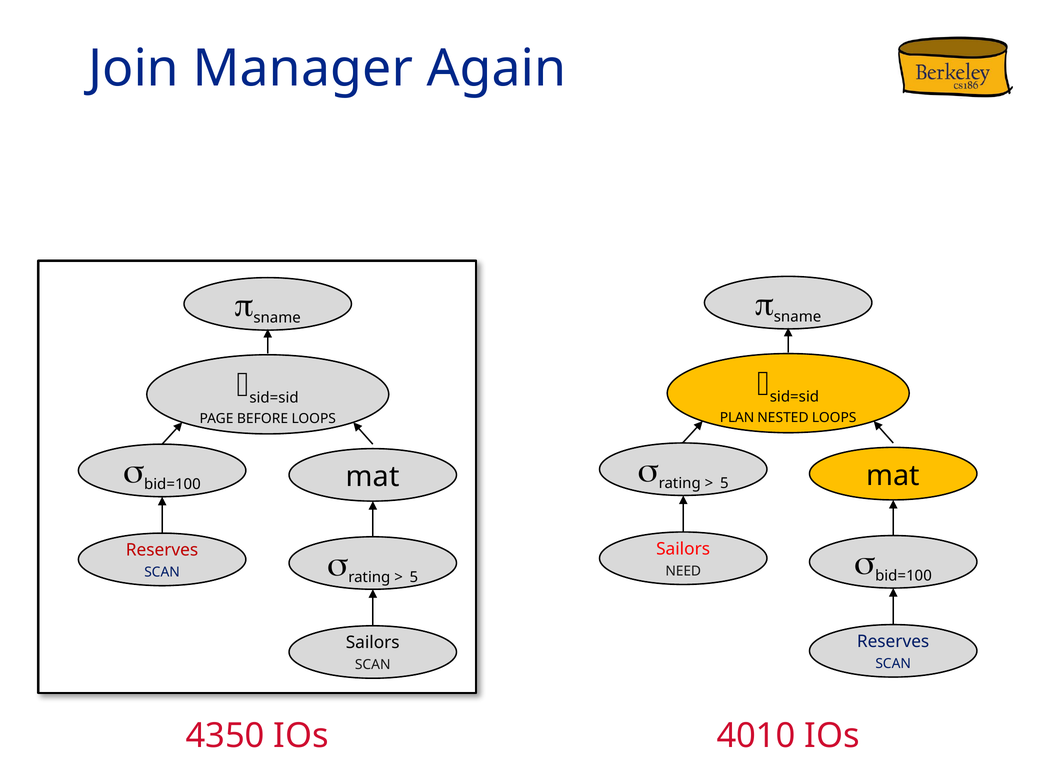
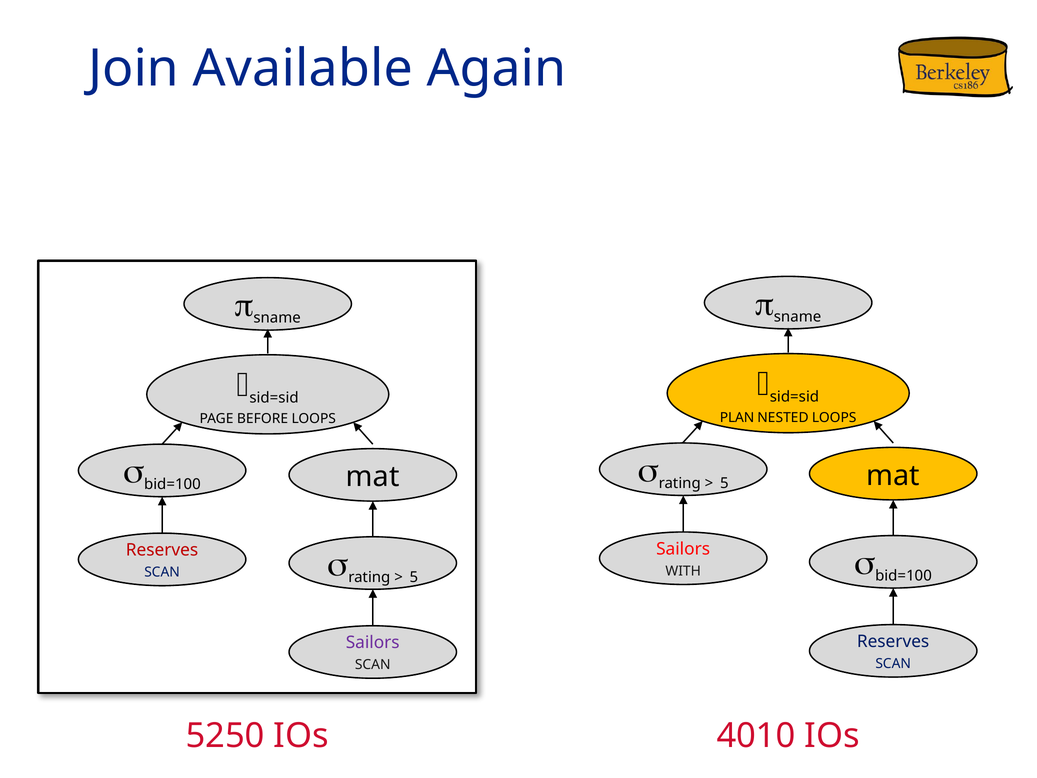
Manager: Manager -> Available (303, 68)
NEED: NEED -> WITH (683, 571)
Sailors colour: black -> purple (373, 643)
4350: 4350 -> 5250 (225, 735)
